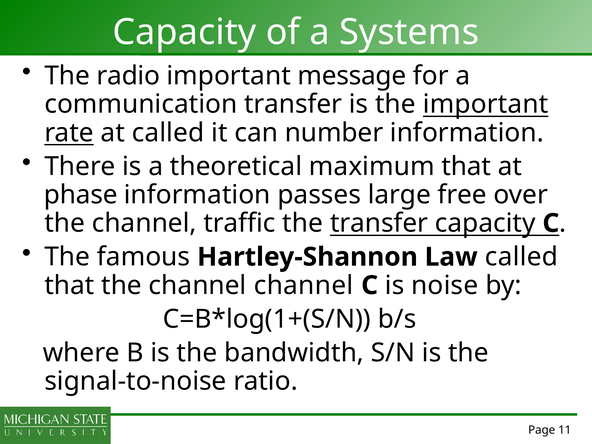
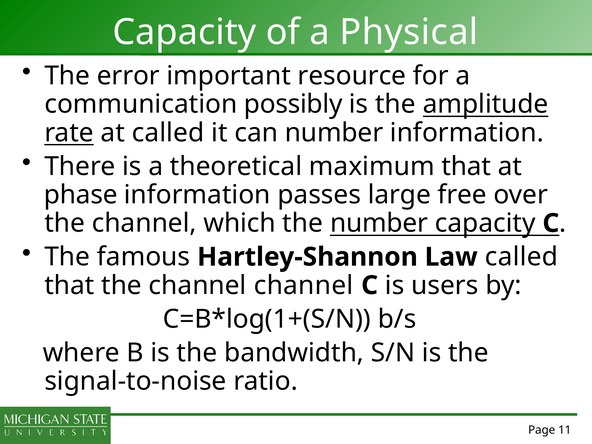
Systems: Systems -> Physical (409, 32)
radio: radio -> error (128, 76)
message: message -> resource (352, 76)
communication transfer: transfer -> possibly (293, 104)
the important: important -> amplitude (486, 104)
traffic: traffic -> which (240, 223)
the transfer: transfer -> number (379, 223)
noise: noise -> users (445, 285)
